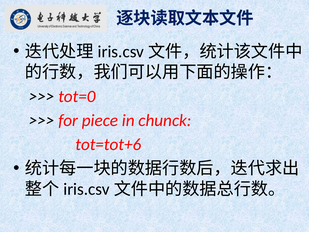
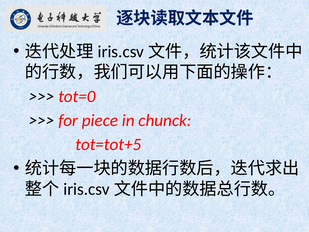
tot=tot+6: tot=tot+6 -> tot=tot+5 (108, 144)
